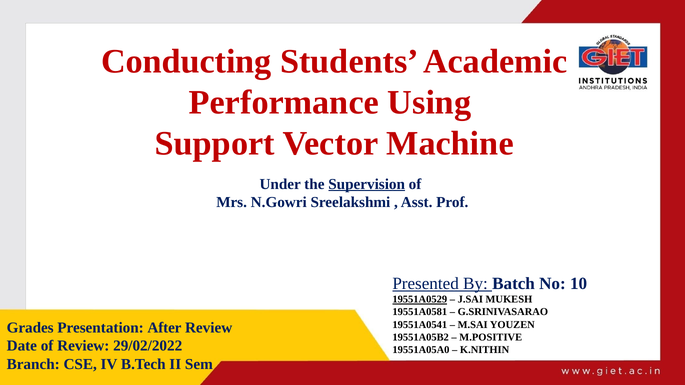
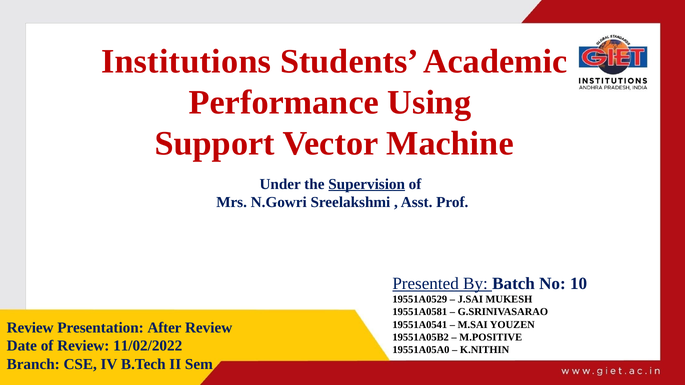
Conducting: Conducting -> Institutions (186, 62)
19551A0529 underline: present -> none (420, 300)
Grades: Grades -> Review (30, 328)
29/02/2022: 29/02/2022 -> 11/02/2022 (148, 346)
